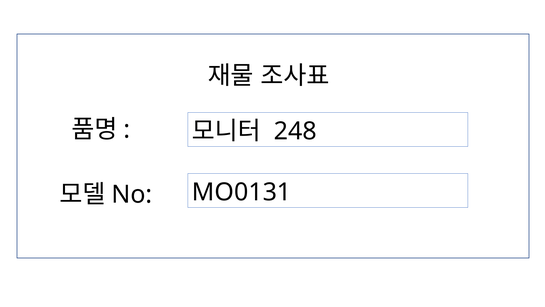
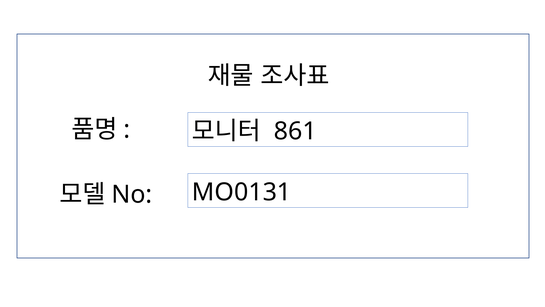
248: 248 -> 861 (295, 131)
